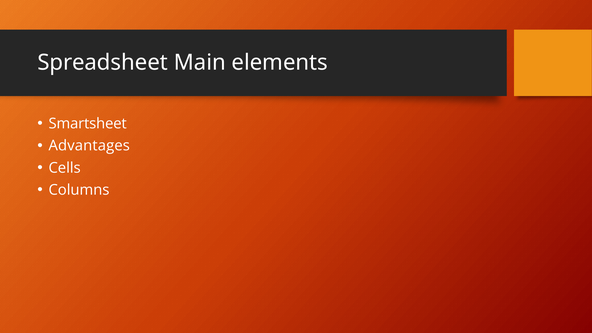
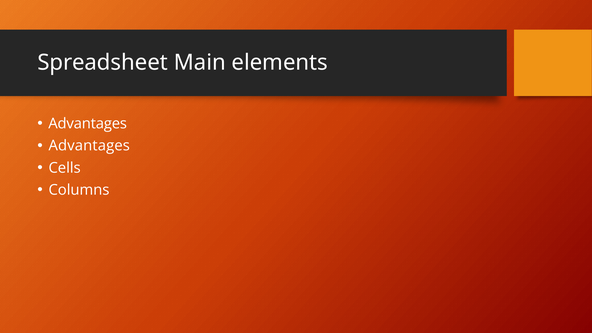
Smartsheet: Smartsheet -> Advantages (88, 124)
